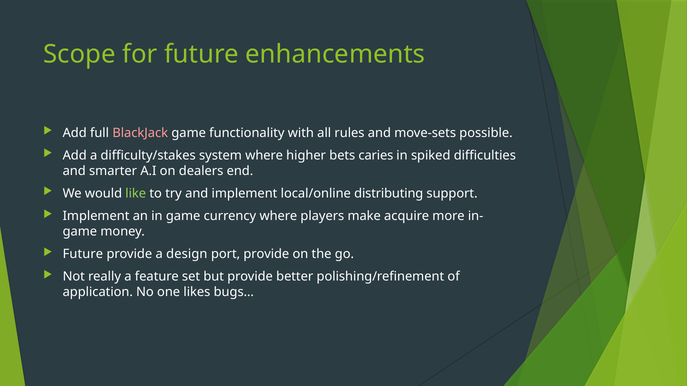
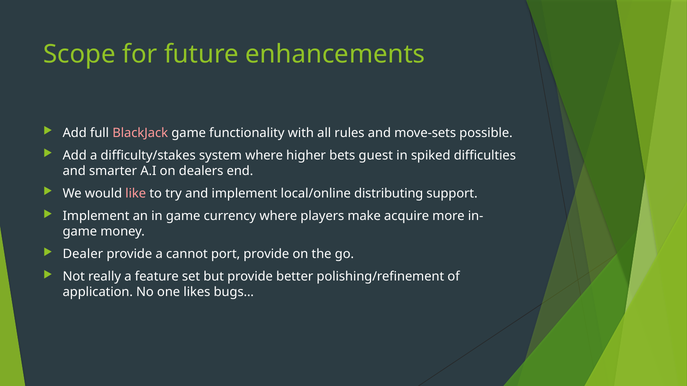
caries: caries -> guest (376, 156)
like colour: light green -> pink (136, 194)
Future: Future -> Dealer (83, 254)
design: design -> cannot (187, 254)
